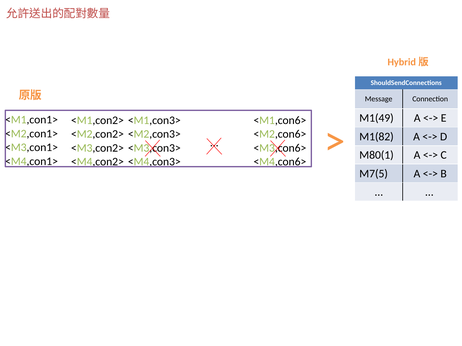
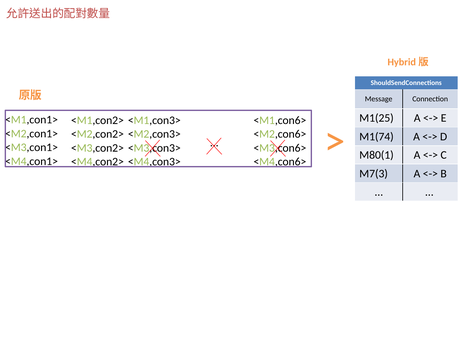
M1(49: M1(49 -> M1(25 (377, 118)
M1(82: M1(82 -> M1(74 (377, 137)
M7(5: M7(5 -> M7(3 (374, 174)
